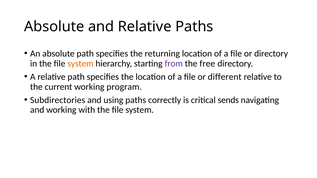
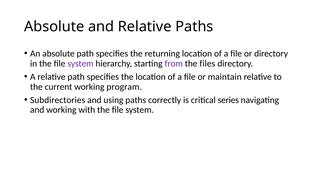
system colour: orange -> purple (80, 64)
free: free -> files (207, 64)
different: different -> maintain (225, 77)
sends: sends -> series (228, 100)
